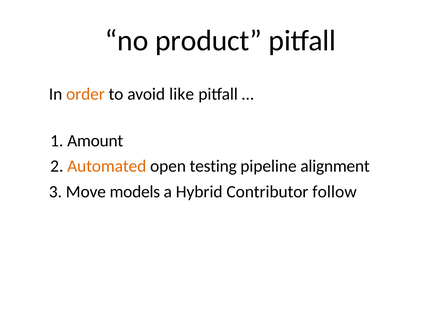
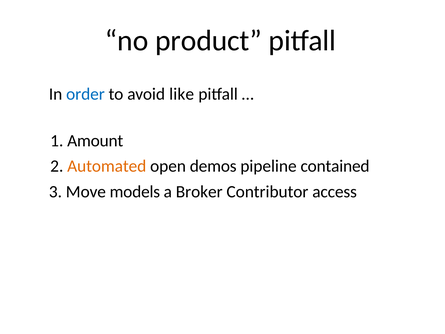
order colour: orange -> blue (85, 94)
testing: testing -> demos (213, 166)
alignment: alignment -> contained (335, 166)
Hybrid: Hybrid -> Broker (199, 192)
follow: follow -> access (335, 192)
